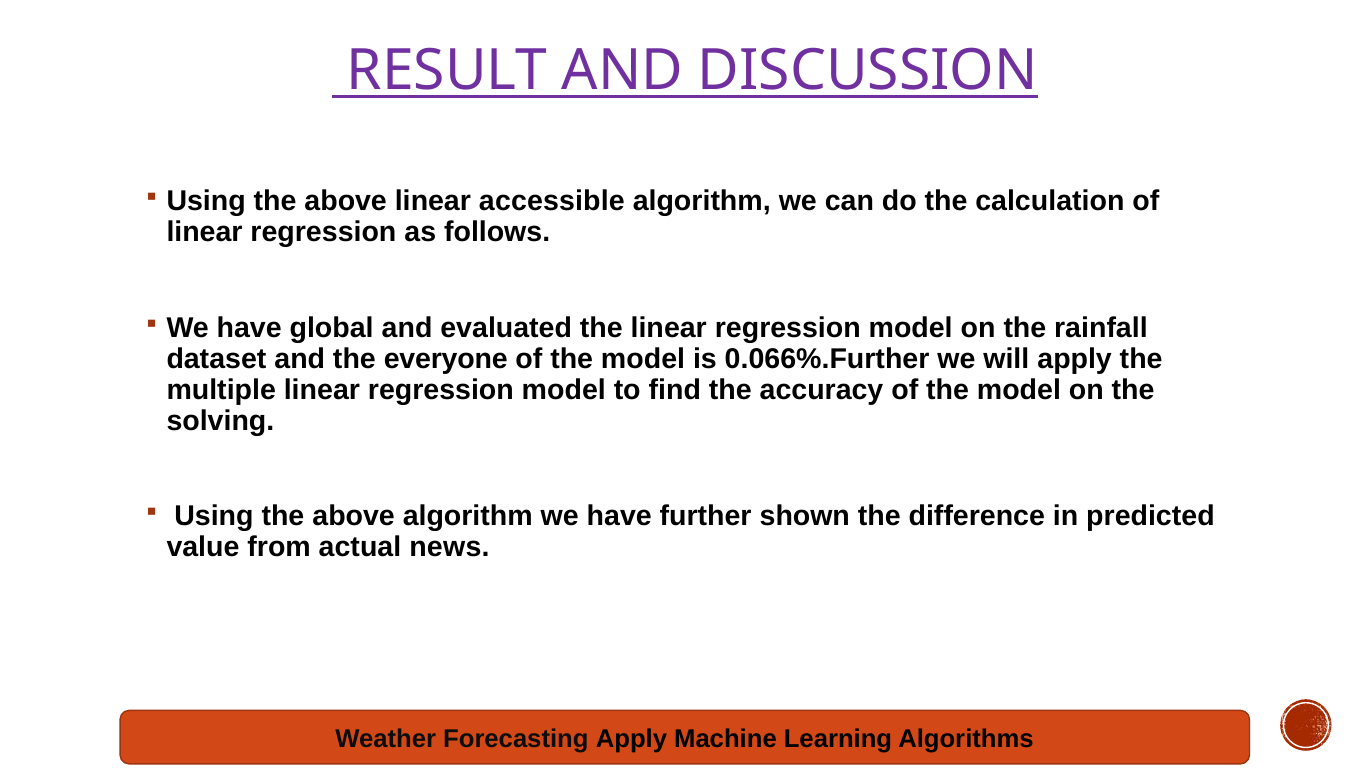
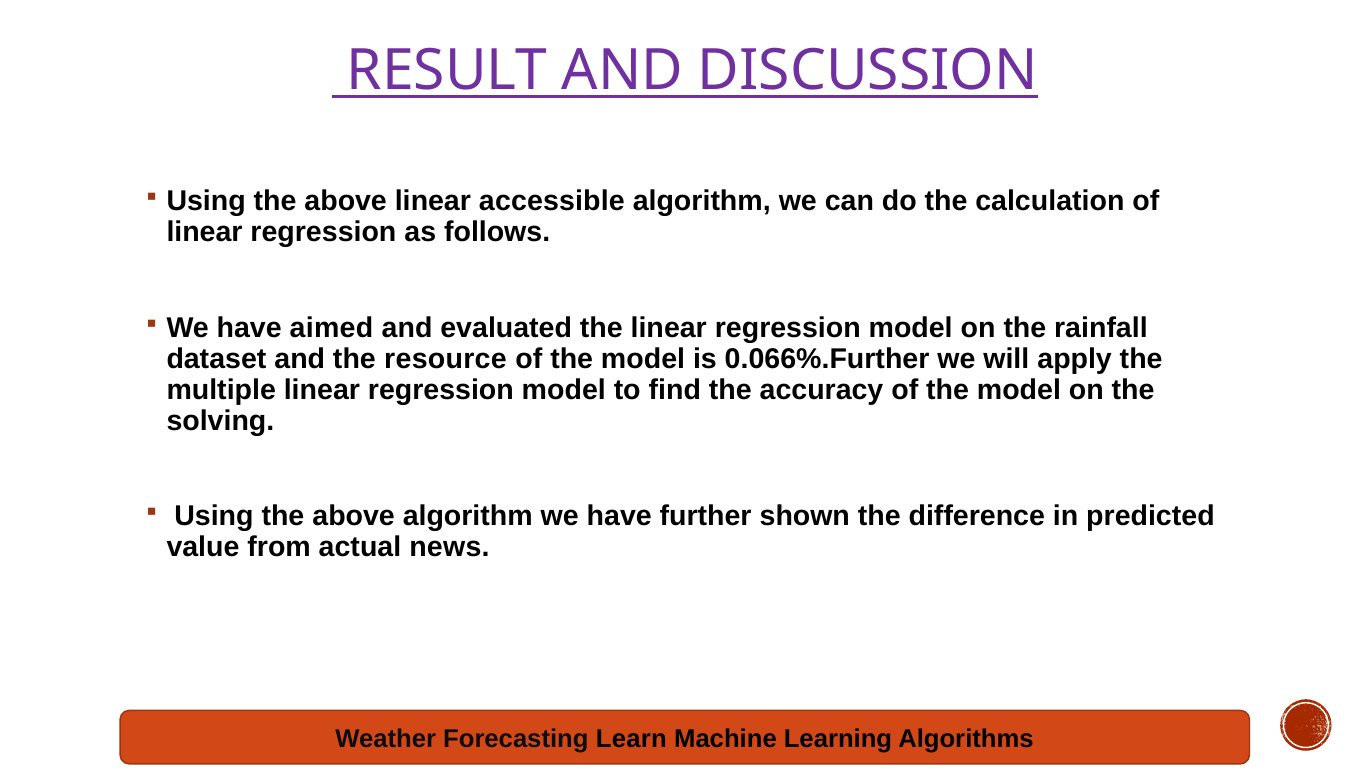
global: global -> aimed (332, 328)
everyone: everyone -> resource (445, 359)
Forecasting Apply: Apply -> Learn (631, 739)
